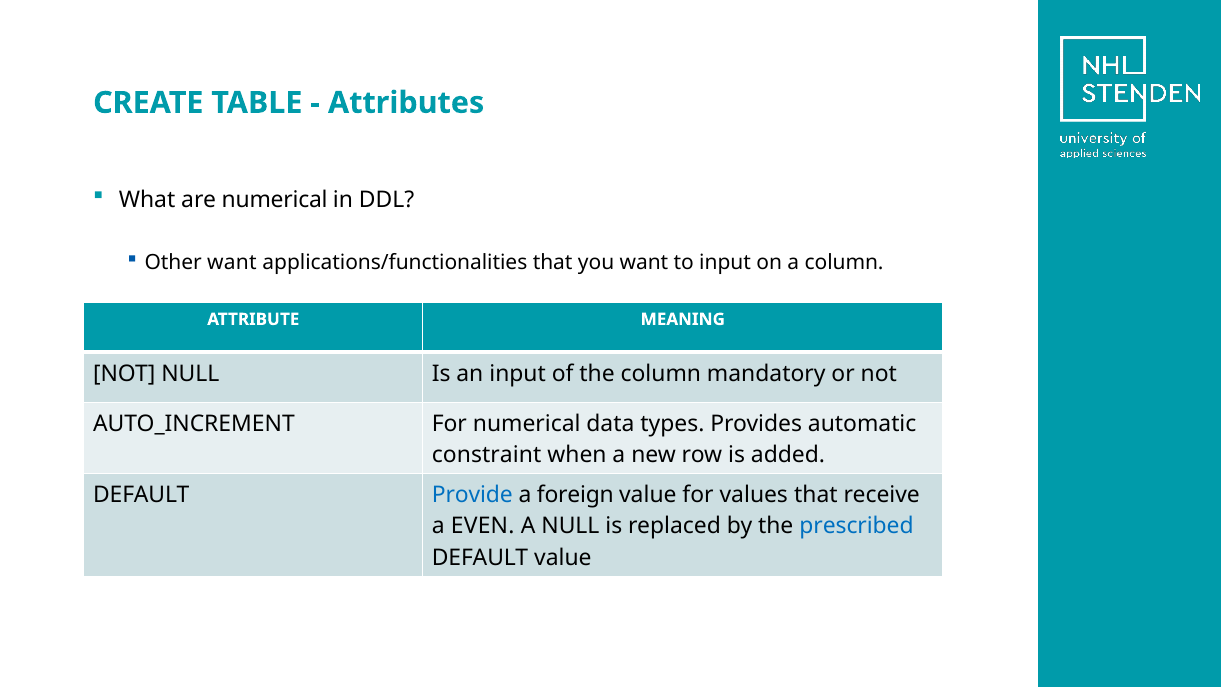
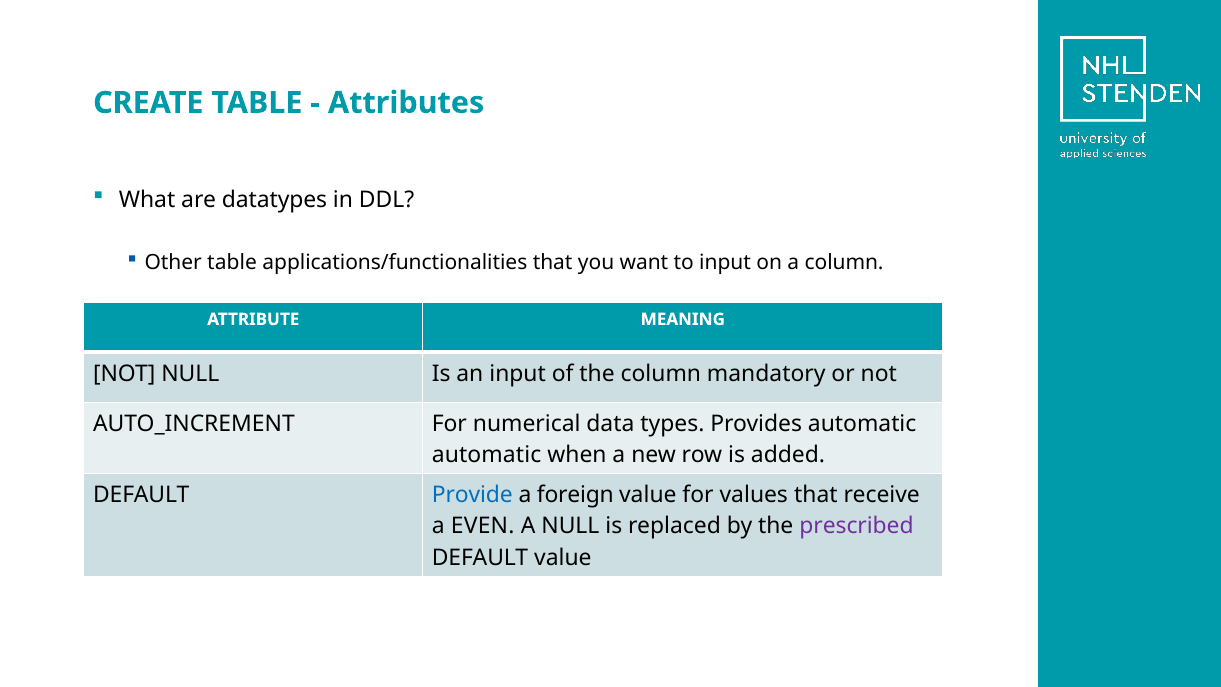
are numerical: numerical -> datatypes (275, 200)
Other want: want -> table (232, 262)
constraint: constraint -> automatic (487, 455)
prescribed colour: blue -> purple (857, 526)
